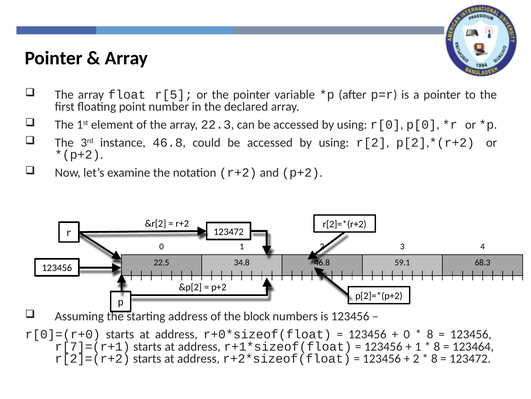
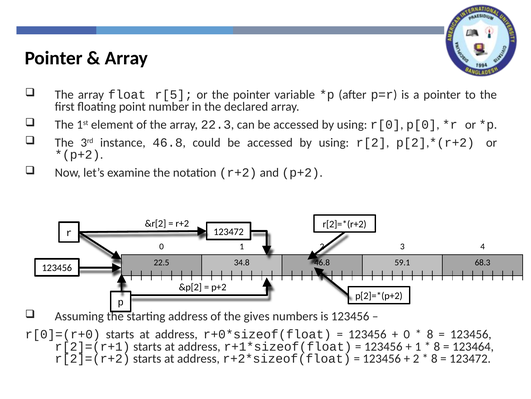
block: block -> gives (257, 316)
r[7]=(r+1: r[7]=(r+1 -> r[2]=(r+1 (92, 346)
